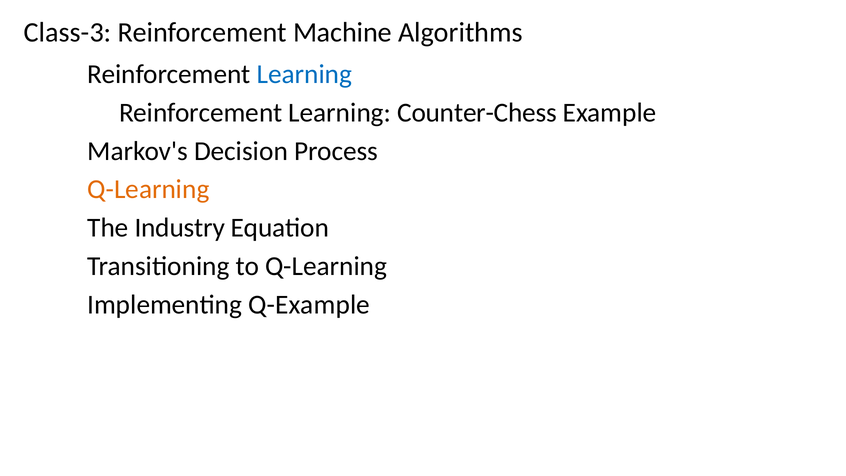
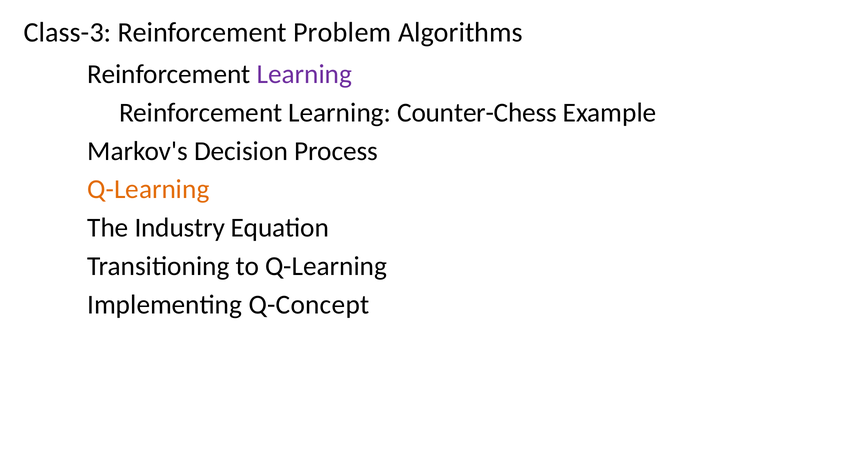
Machine: Machine -> Problem (342, 32)
Learning colour: blue -> purple (304, 74)
Q-Example: Q-Example -> Q-Concept (309, 304)
